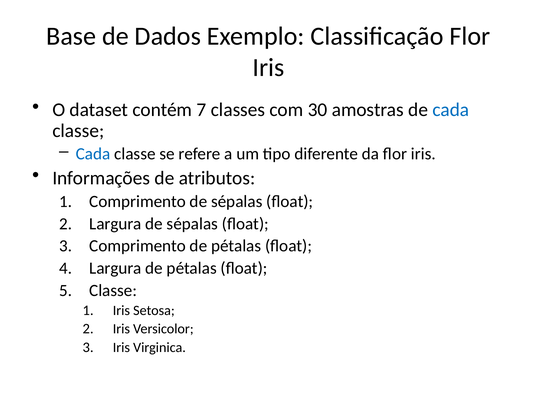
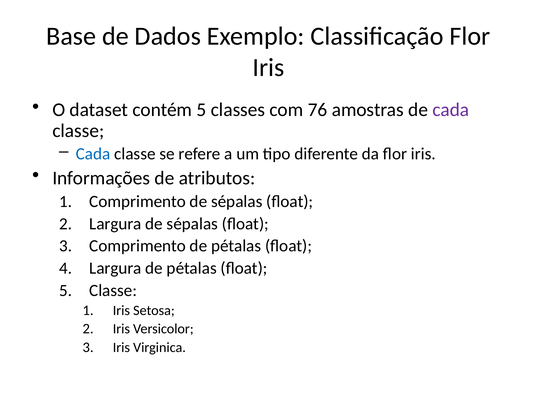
contém 7: 7 -> 5 (202, 110)
30: 30 -> 76 (317, 110)
cada colour: blue -> purple (451, 110)
